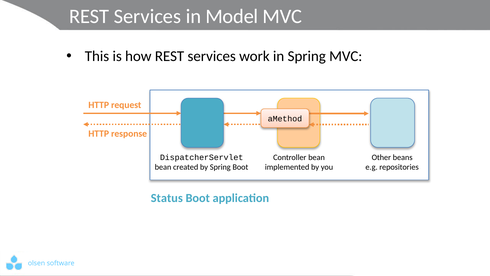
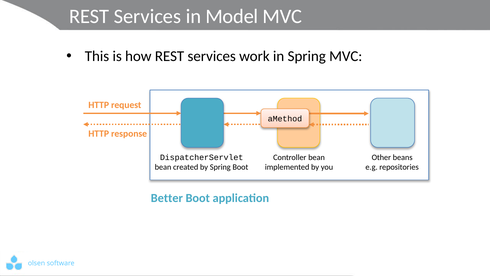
Status: Status -> Better (167, 198)
